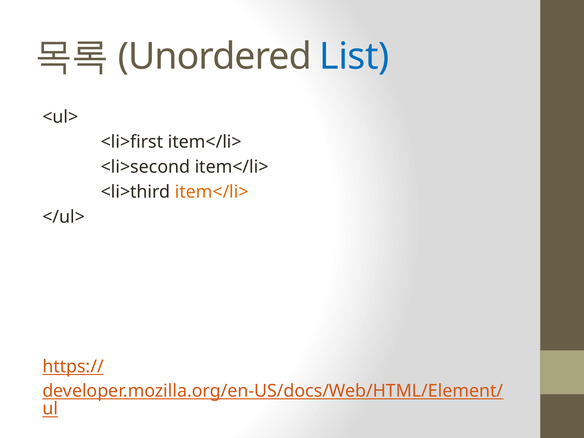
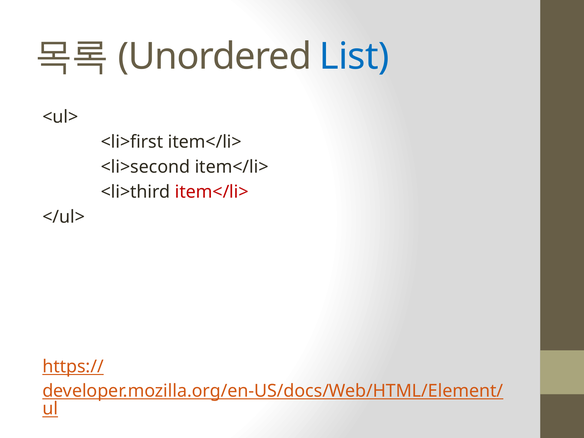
item</li> colour: orange -> red (212, 192)
